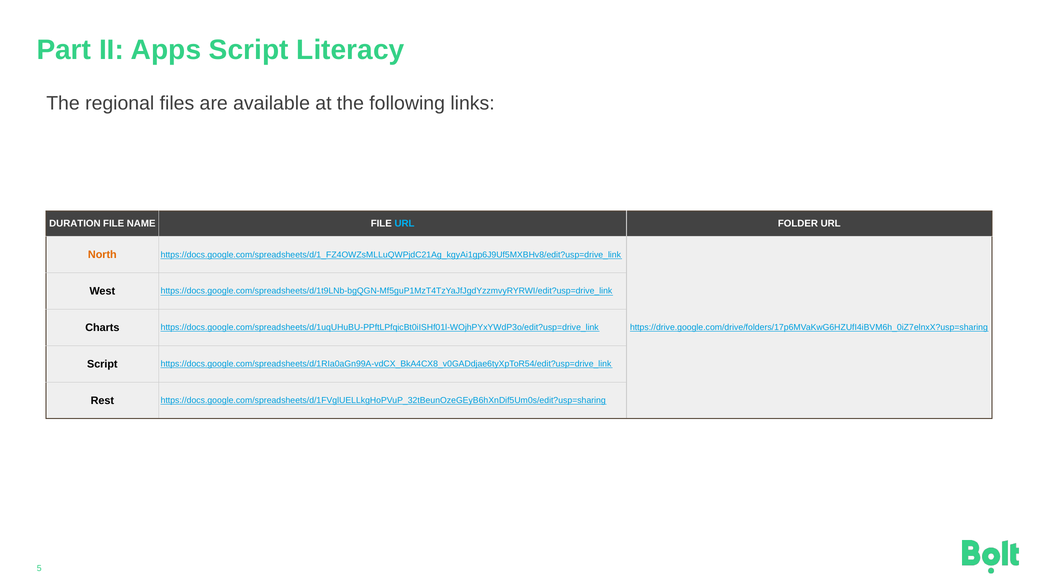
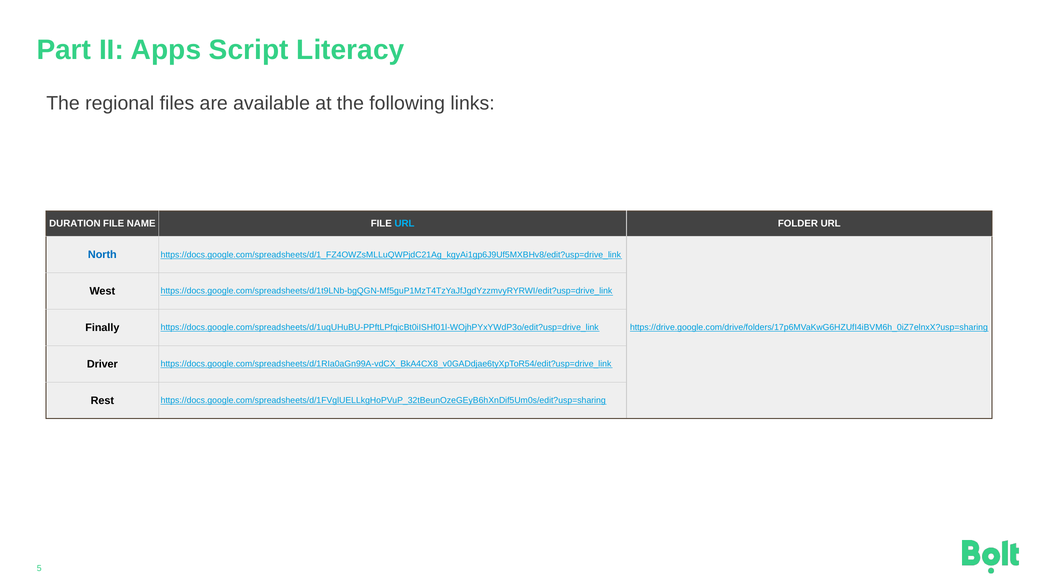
North colour: orange -> blue (102, 255)
Charts: Charts -> Finally (102, 328)
Script: Script -> Driver (102, 364)
